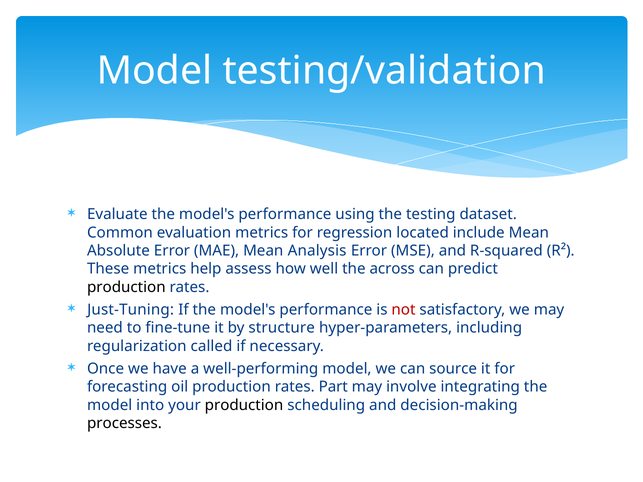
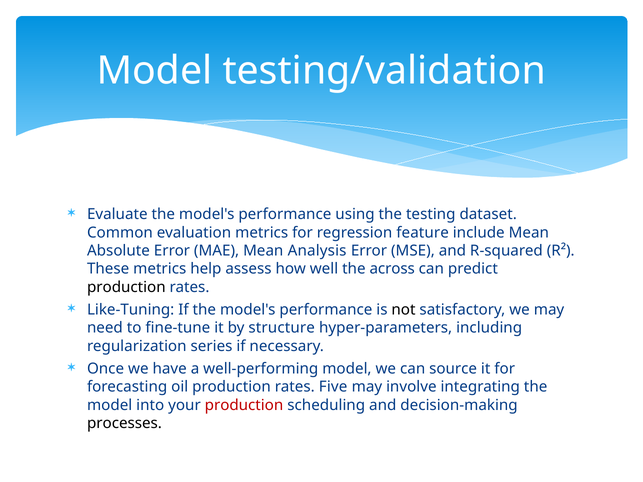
located: located -> feature (423, 233)
Just-Tuning: Just-Tuning -> Like-Tuning (131, 310)
not colour: red -> black (403, 310)
called: called -> series (212, 346)
Part: Part -> Five (333, 387)
production colour: black -> red (244, 405)
